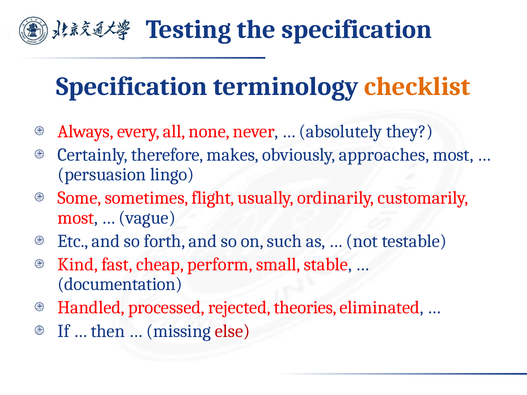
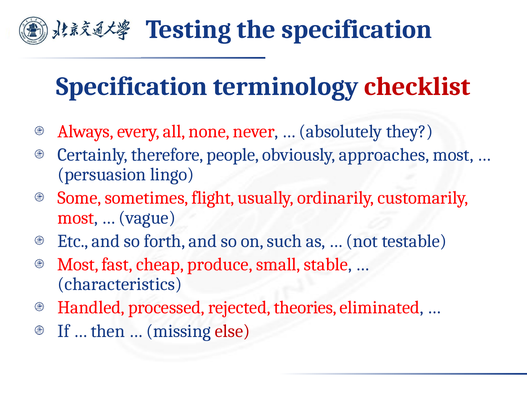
checklist colour: orange -> red (417, 87)
makes: makes -> people (233, 155)
Kind: Kind -> Most (78, 265)
perform: perform -> produce (220, 265)
documentation: documentation -> characteristics (120, 284)
